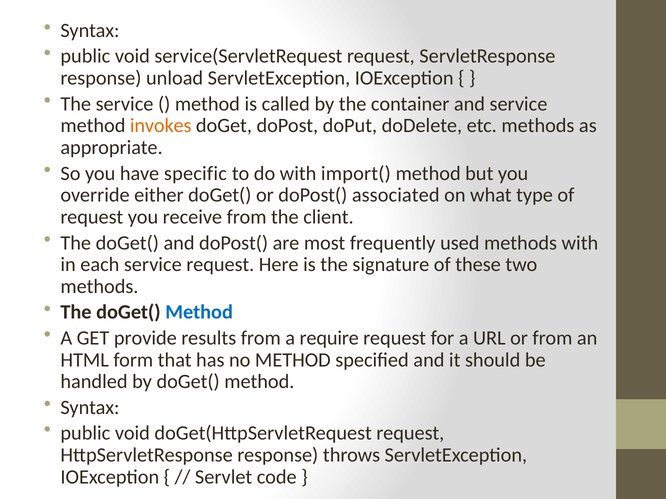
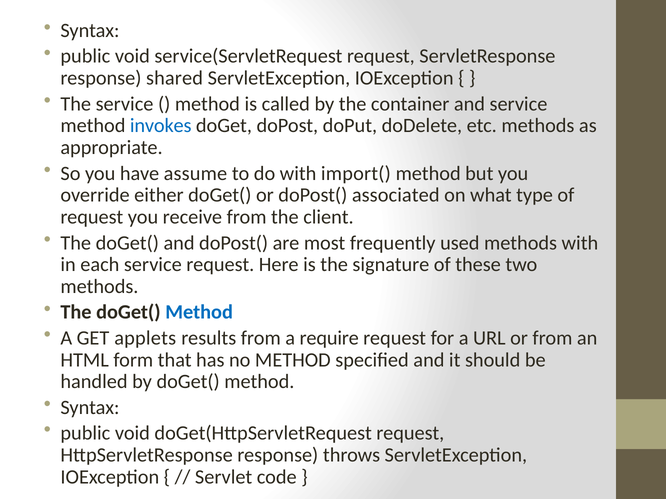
unload: unload -> shared (175, 78)
invokes colour: orange -> blue (161, 126)
specific: specific -> assume (195, 173)
provide: provide -> applets (145, 338)
